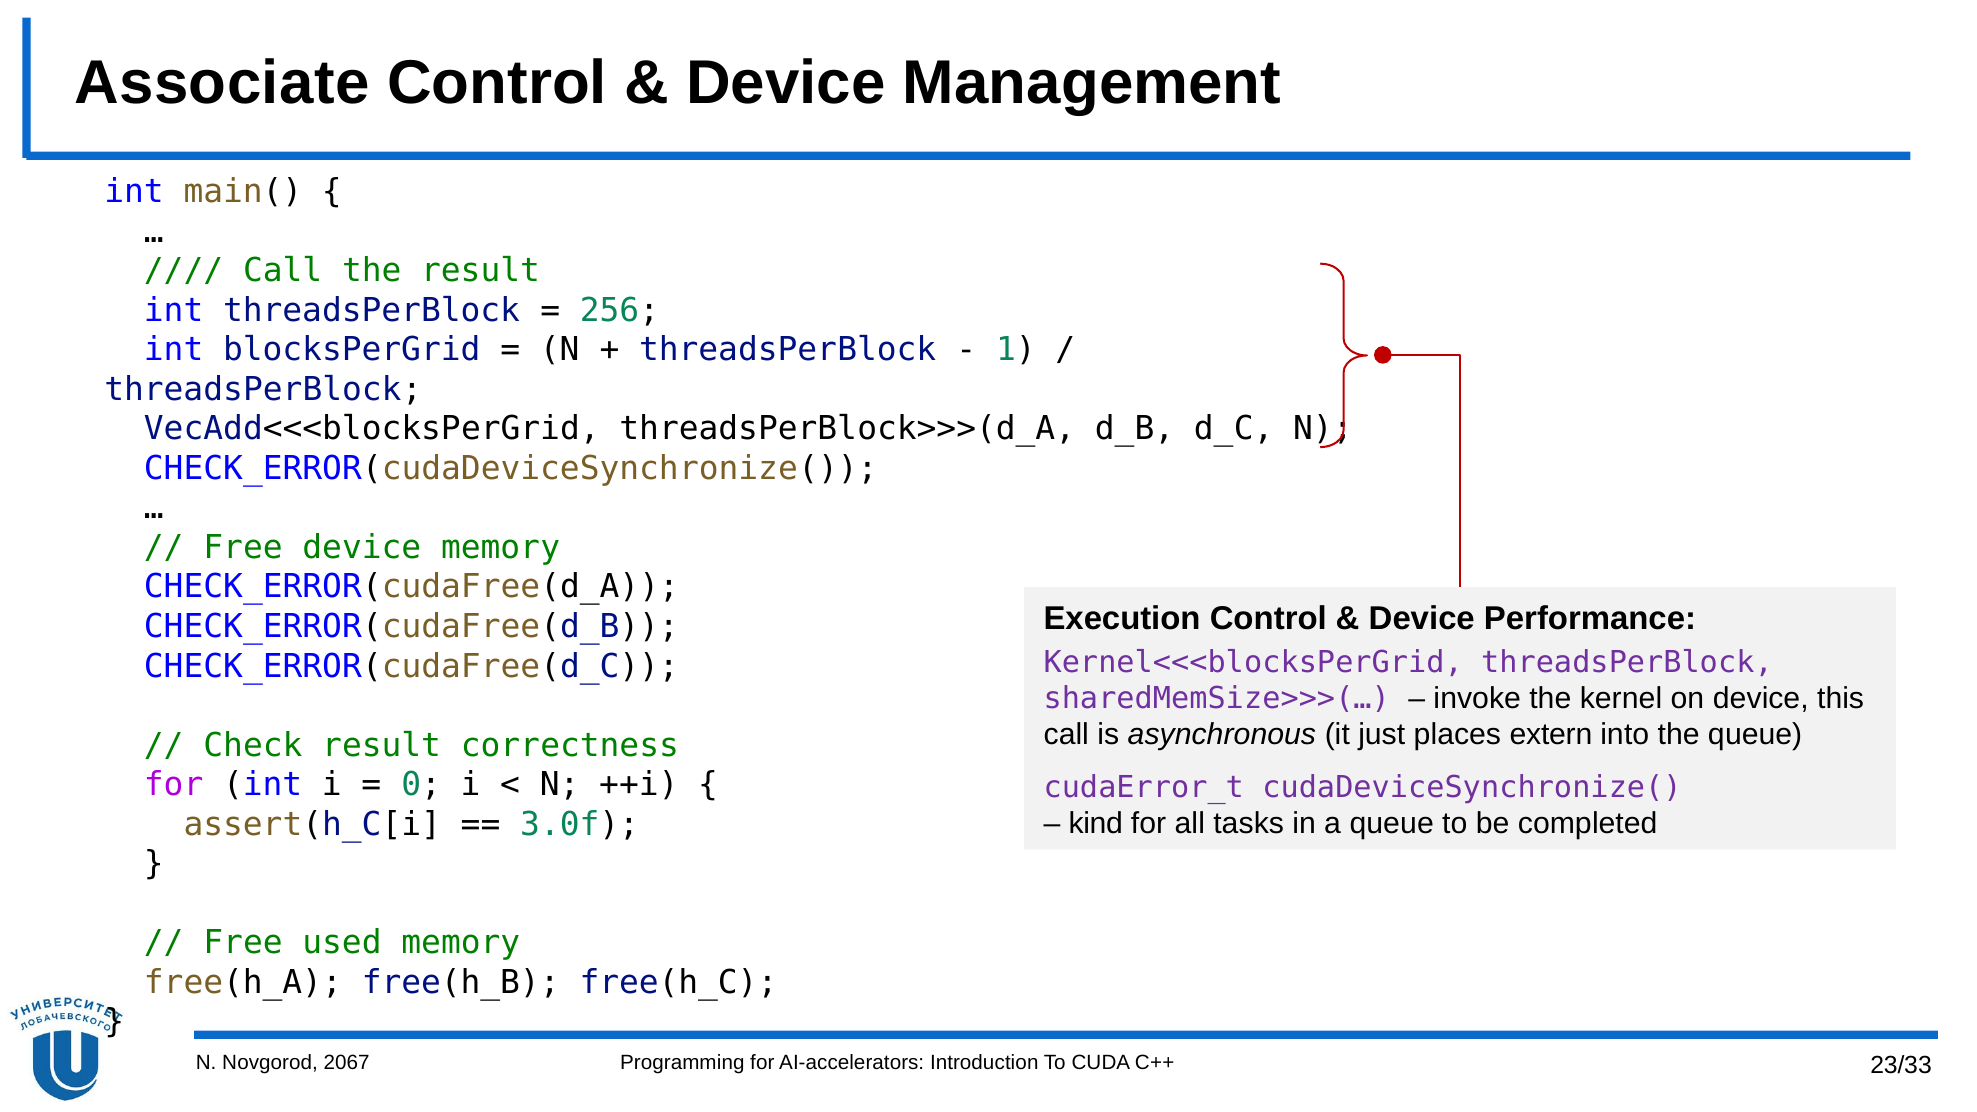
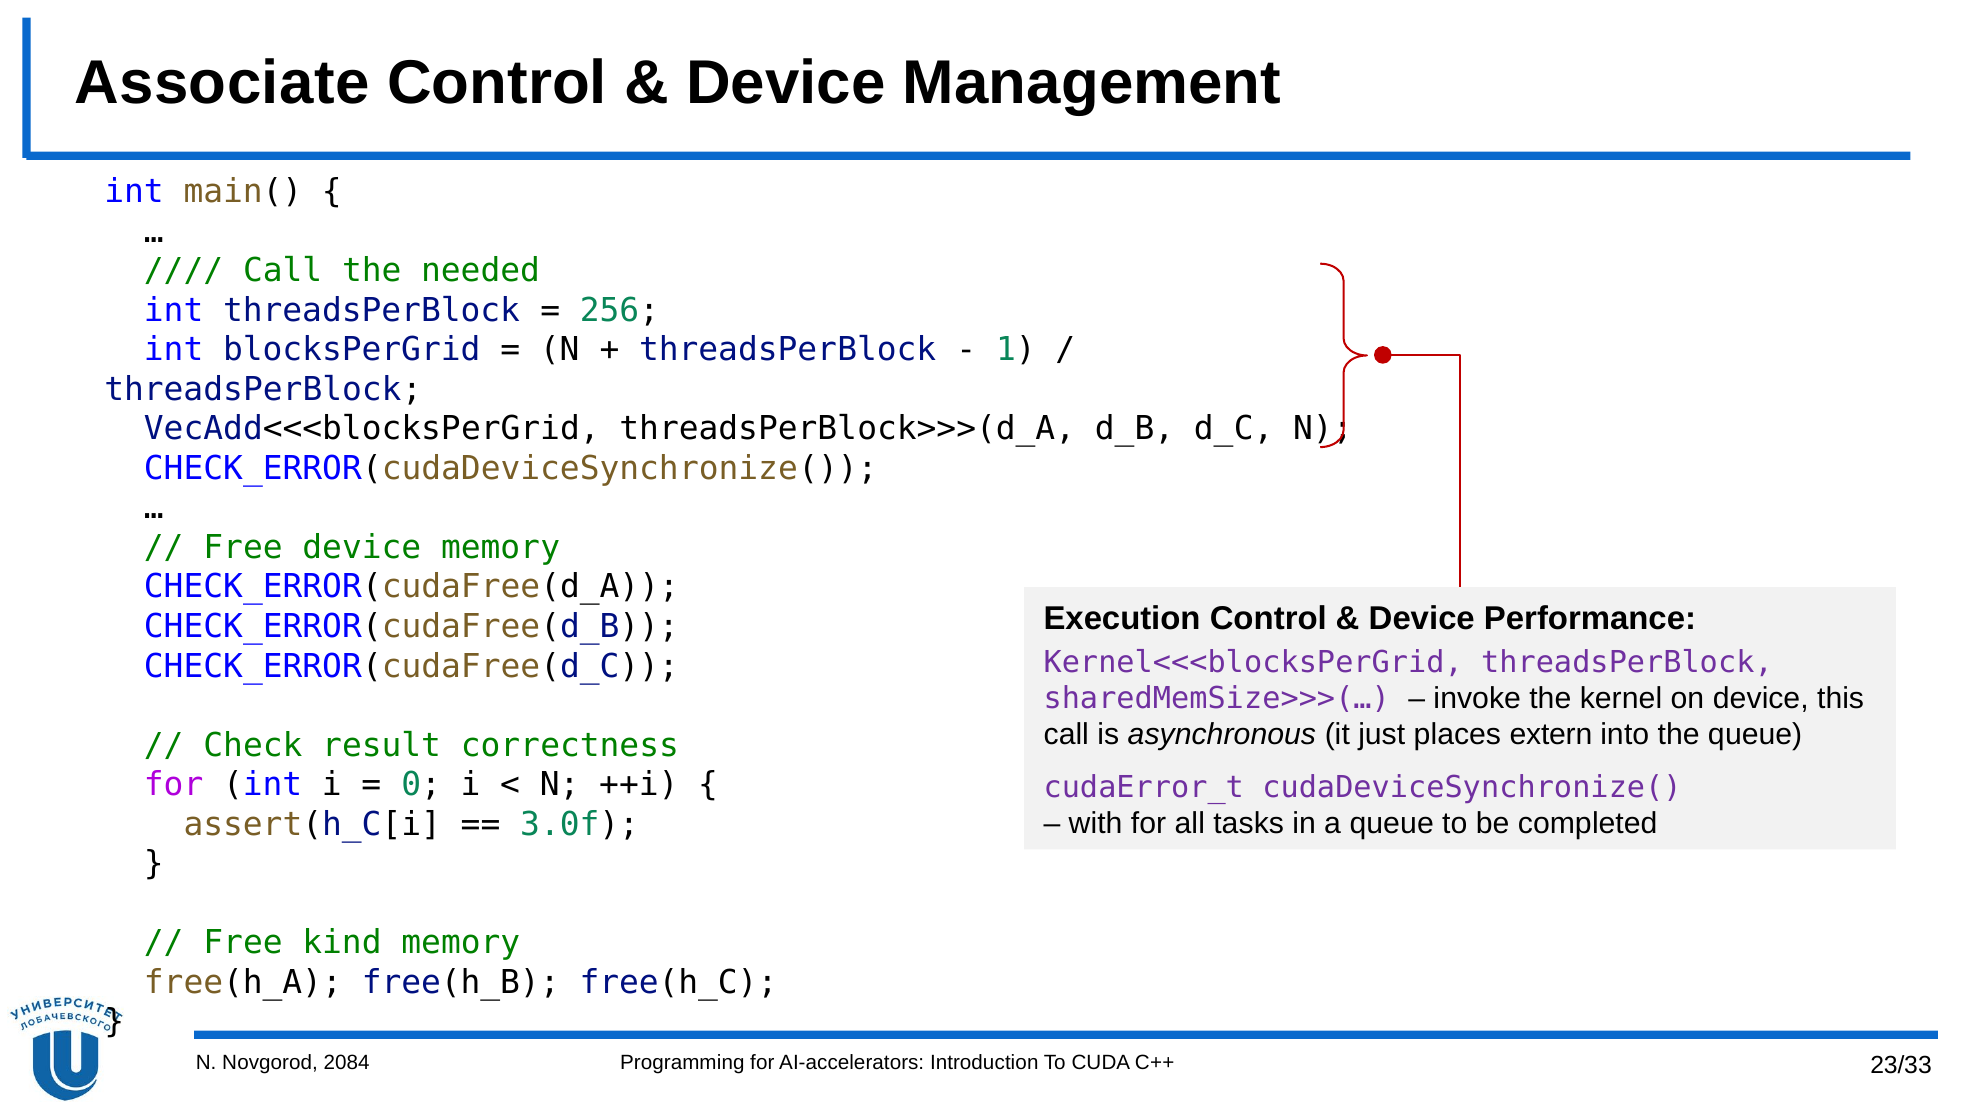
the result: result -> needed (481, 271)
kind: kind -> with (1096, 824)
used: used -> kind (342, 943)
2067: 2067 -> 2084 (347, 1063)
